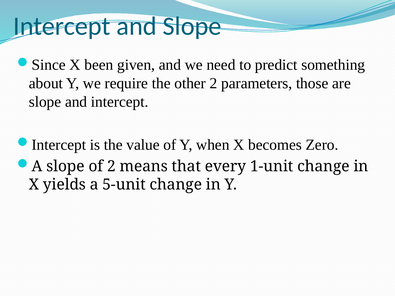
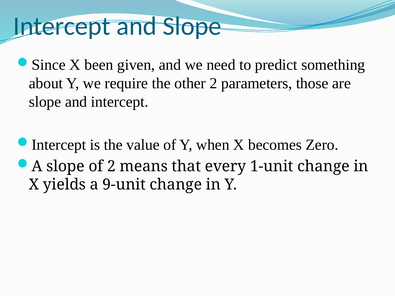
5-unit: 5-unit -> 9-unit (124, 185)
